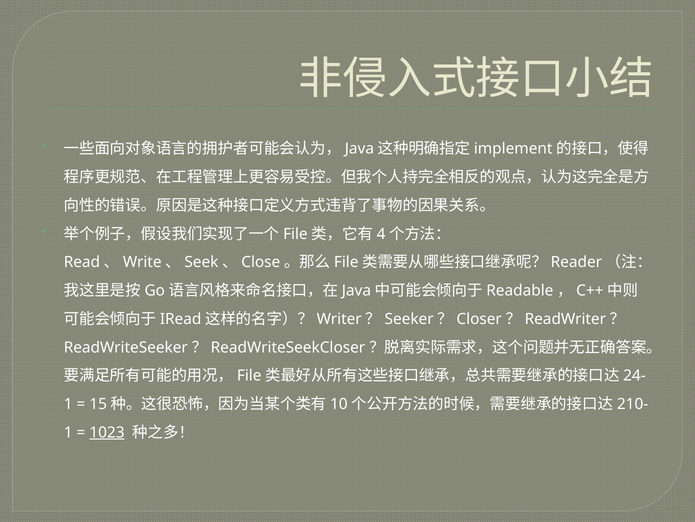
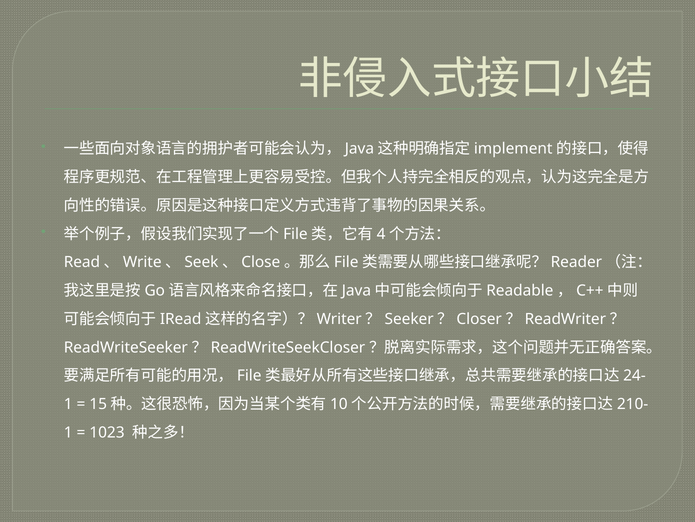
1023 underline: present -> none (107, 432)
